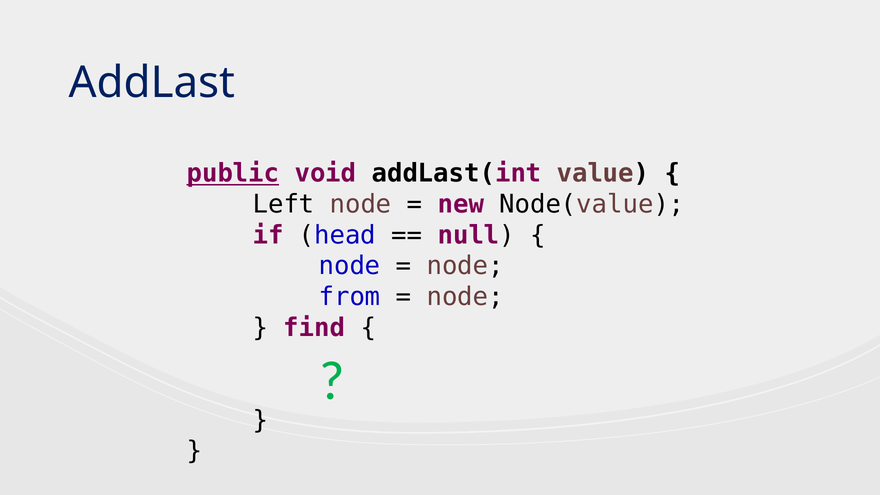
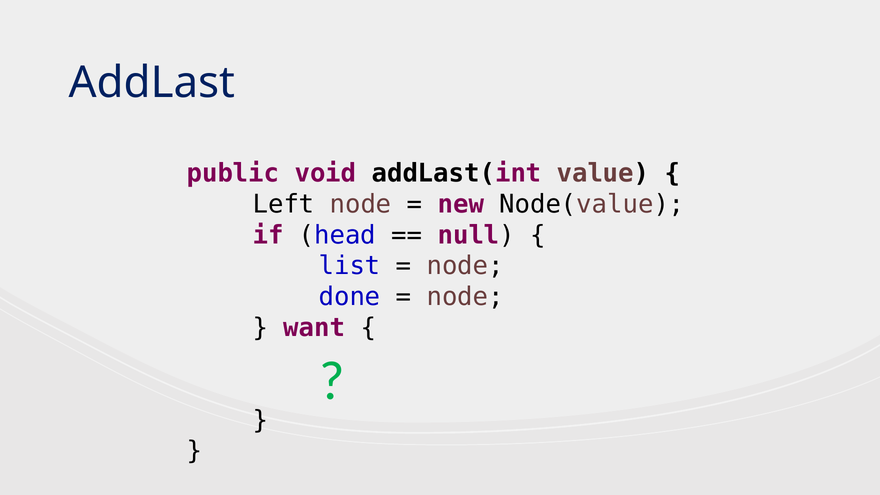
public underline: present -> none (233, 174)
node: node -> list (350, 266)
from: from -> done (350, 297)
find: find -> want (314, 328)
